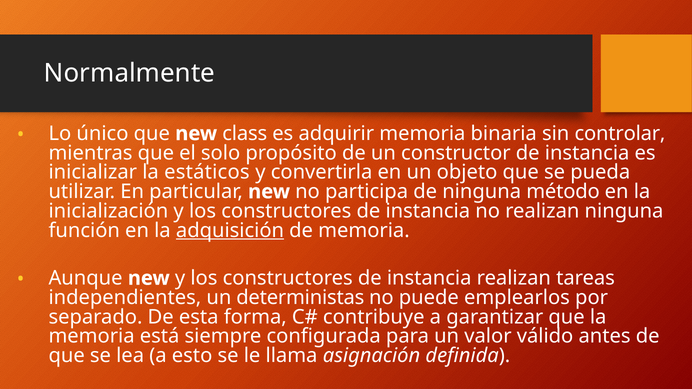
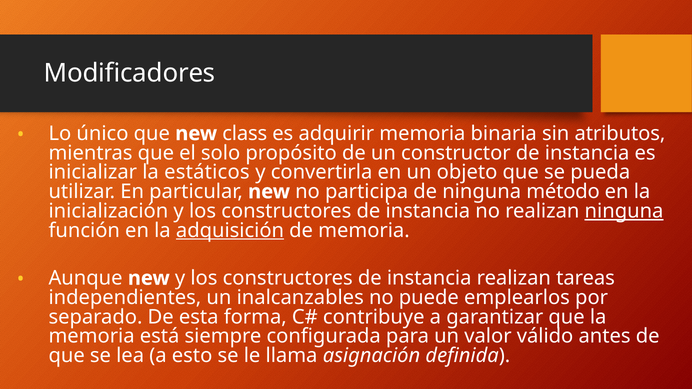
Normalmente: Normalmente -> Modificadores (130, 73)
controlar: controlar -> atributos (620, 134)
ninguna underline: none -> present (624, 211)
deterministas: deterministas -> inalcanzables (300, 298)
